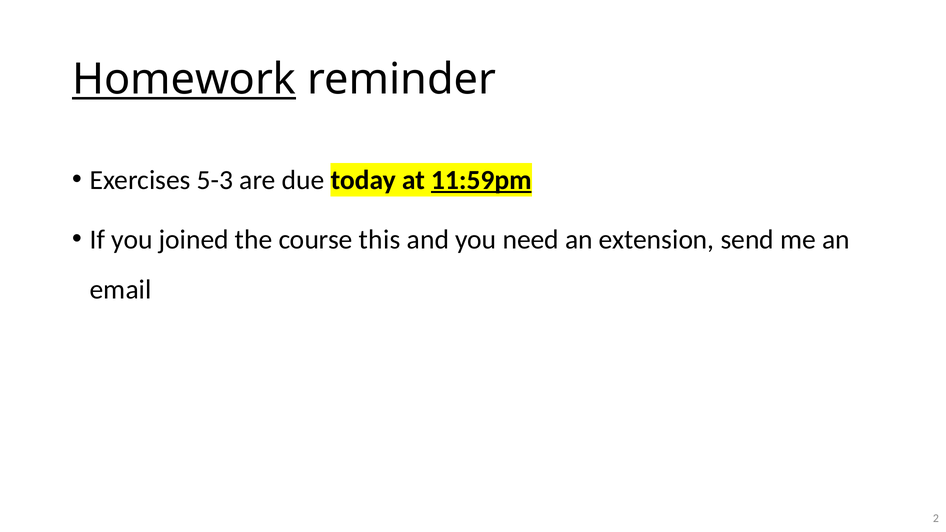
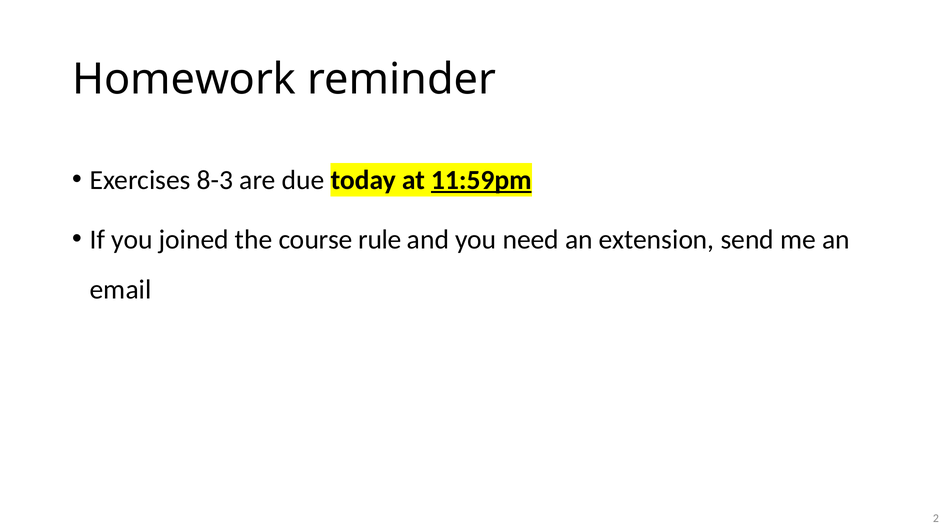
Homework underline: present -> none (184, 79)
5-3: 5-3 -> 8-3 (215, 180)
this: this -> rule (380, 240)
